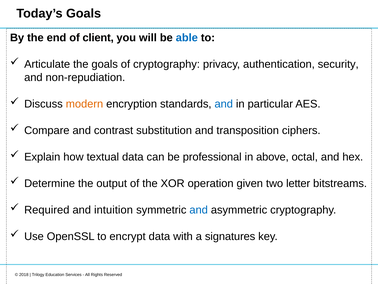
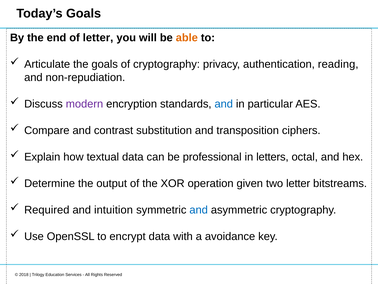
of client: client -> letter (98, 38)
able colour: blue -> orange (187, 38)
security: security -> reading (338, 64)
modern colour: orange -> purple (84, 104)
above: above -> letters (272, 157)
signatures: signatures -> avoidance (230, 236)
